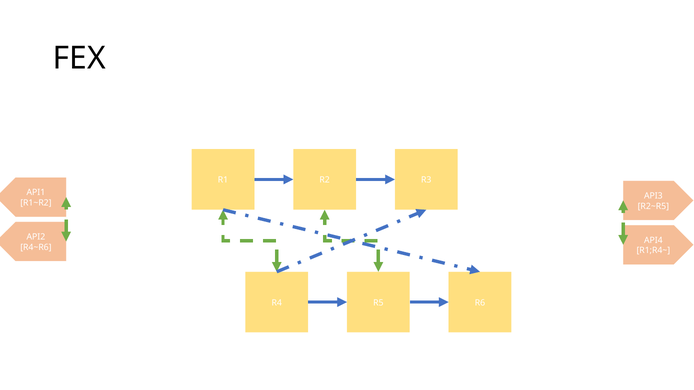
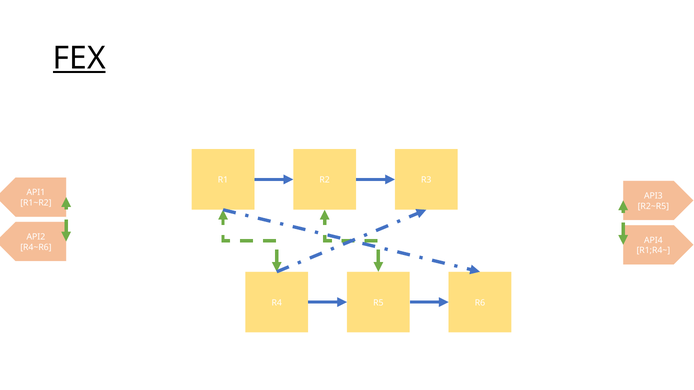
FEX underline: none -> present (79, 58)
